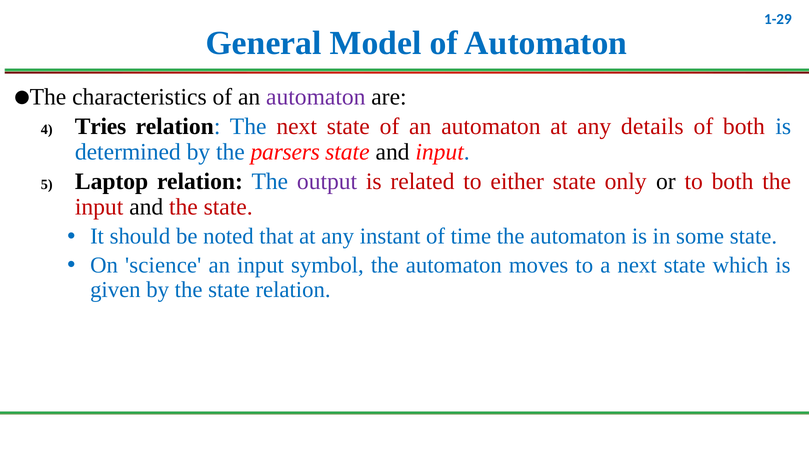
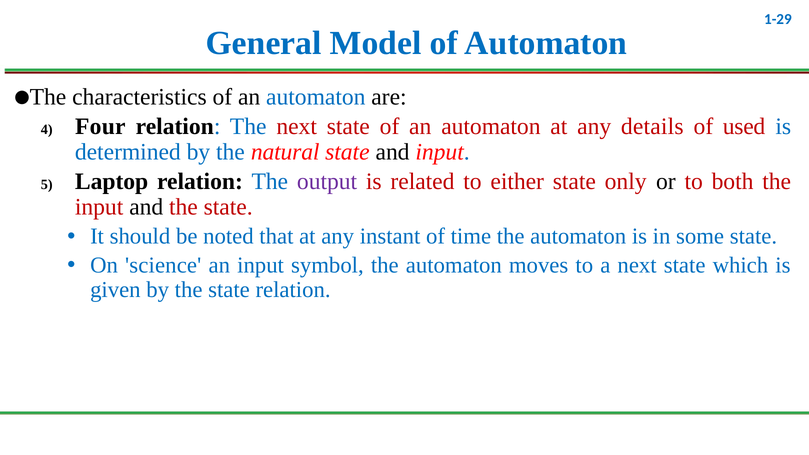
automaton colour: purple -> blue (316, 97)
Tries: Tries -> Four (100, 127)
of both: both -> used (744, 127)
parsers: parsers -> natural (285, 152)
